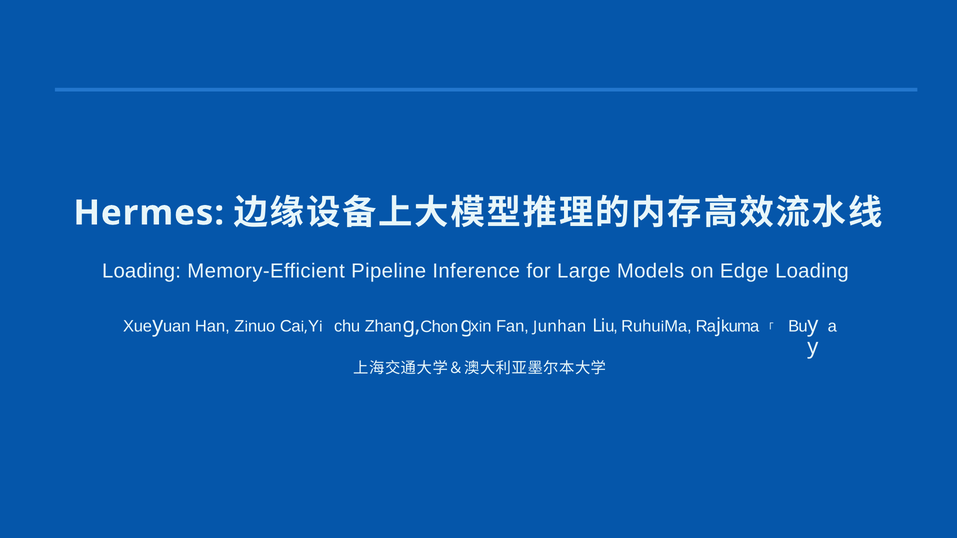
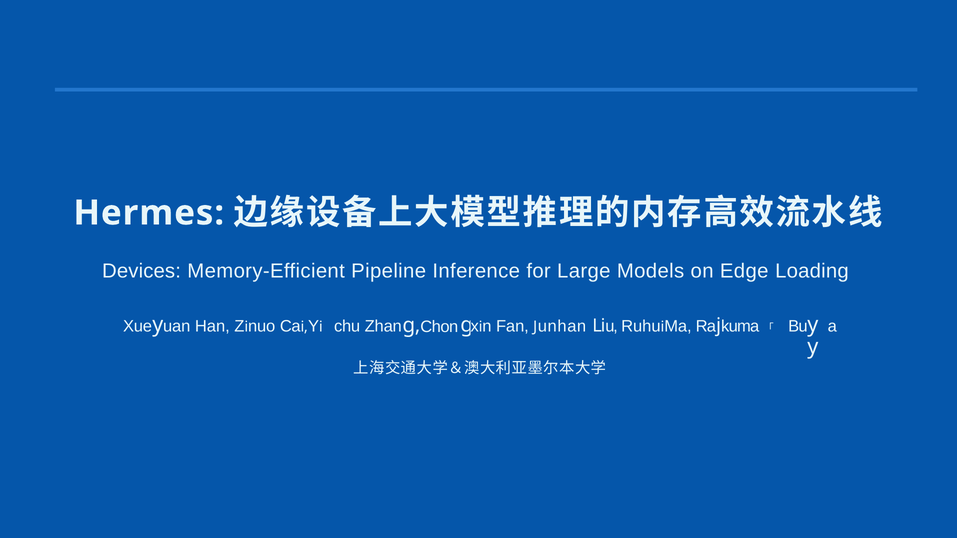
Loading: Loading -> Devices (142, 271)
